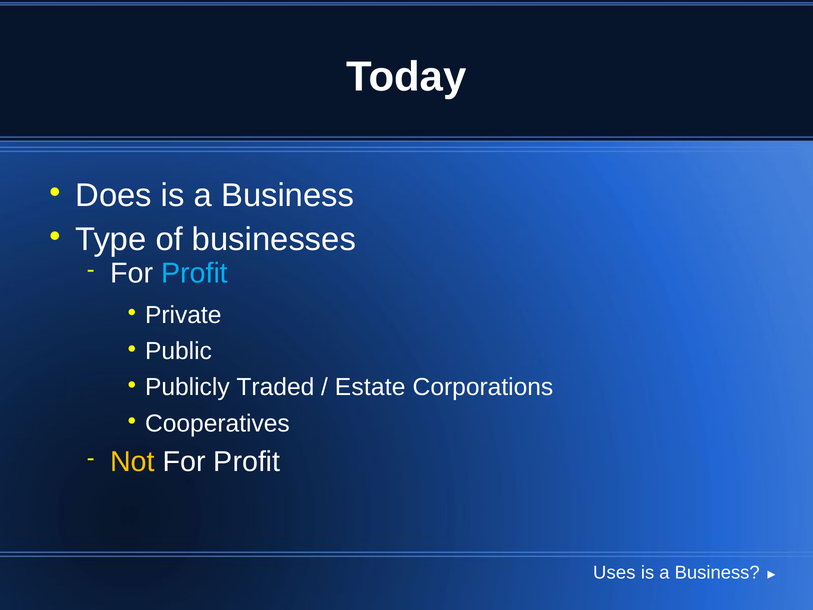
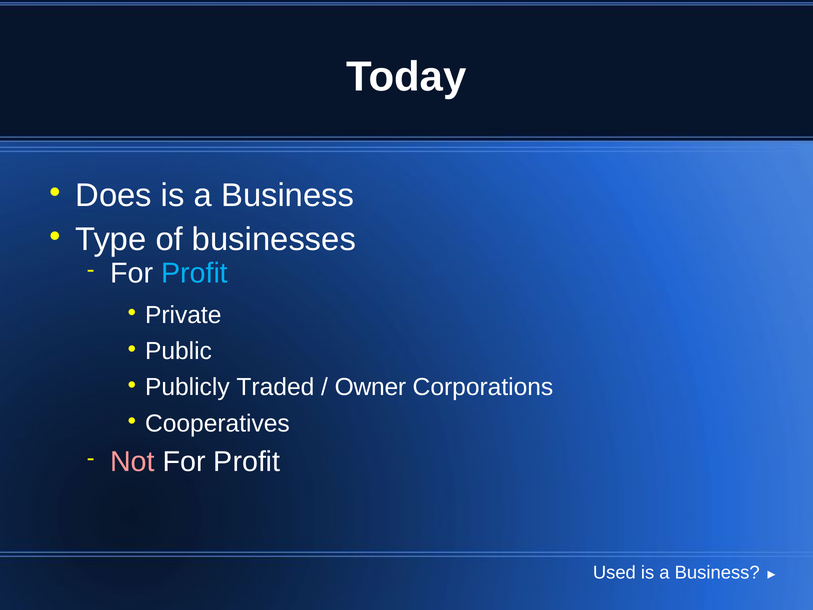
Estate: Estate -> Owner (370, 387)
Not colour: yellow -> pink (132, 462)
Uses: Uses -> Used (614, 572)
